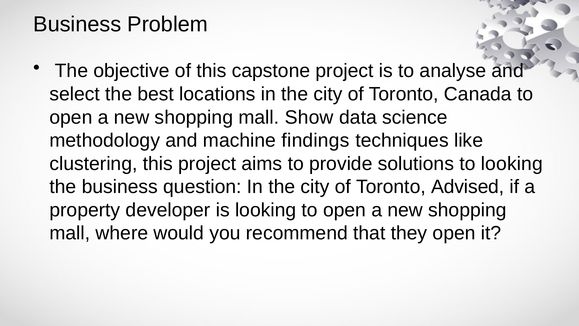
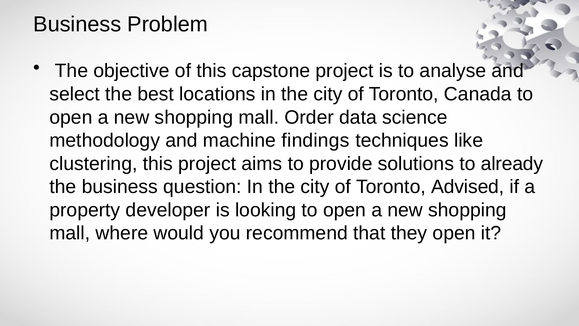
Show: Show -> Order (309, 117)
to looking: looking -> already (512, 164)
